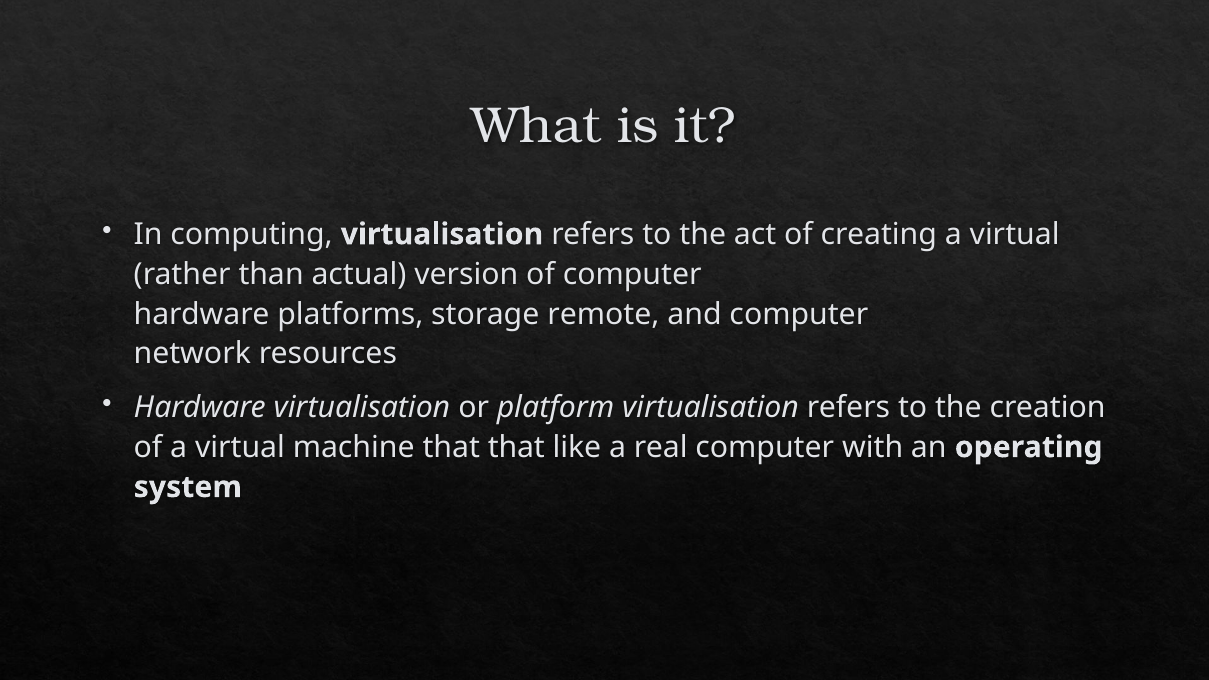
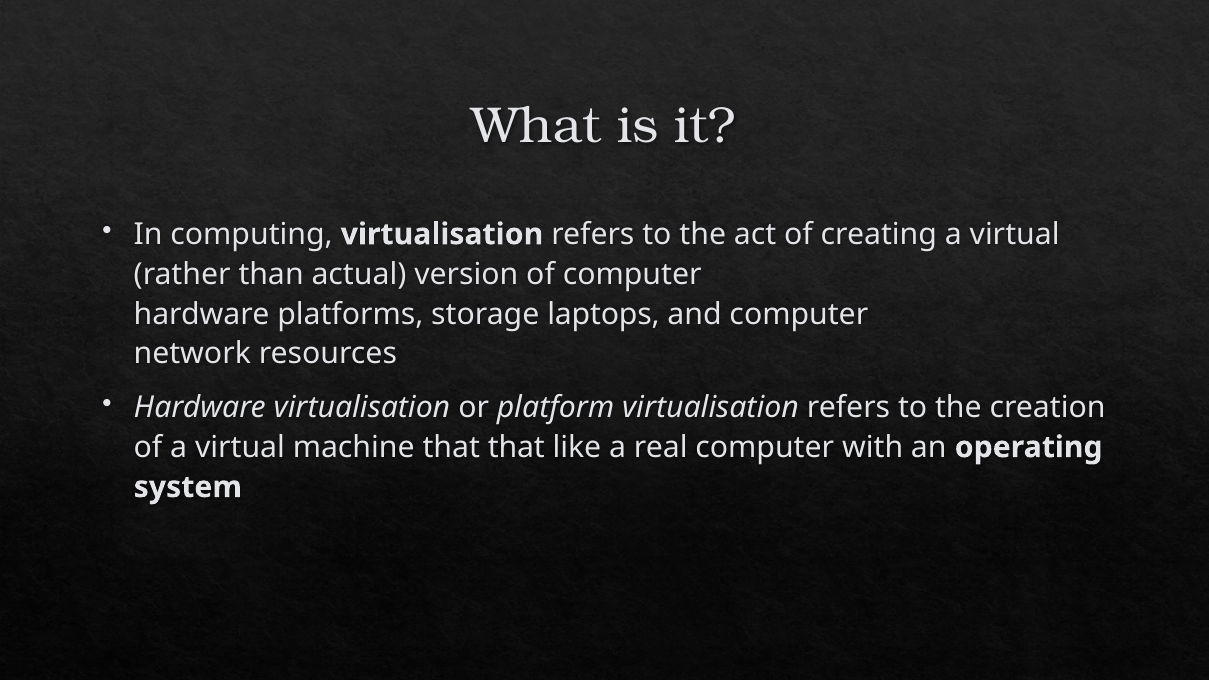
remote: remote -> laptops (604, 314)
